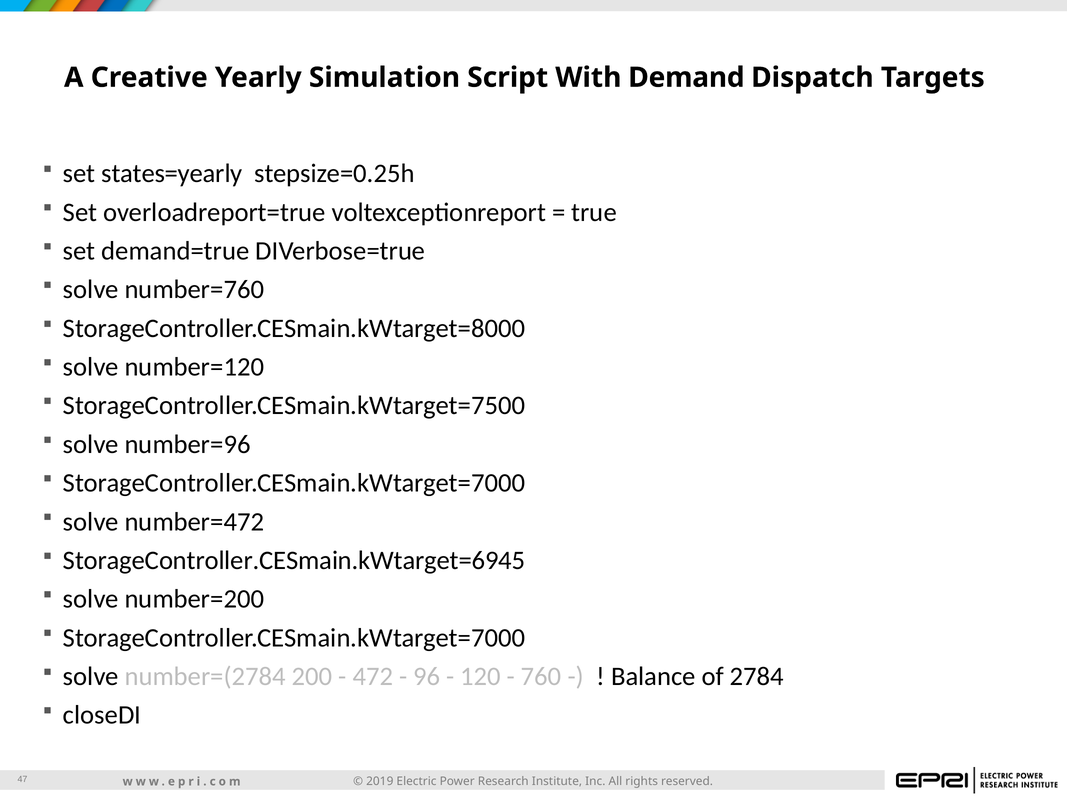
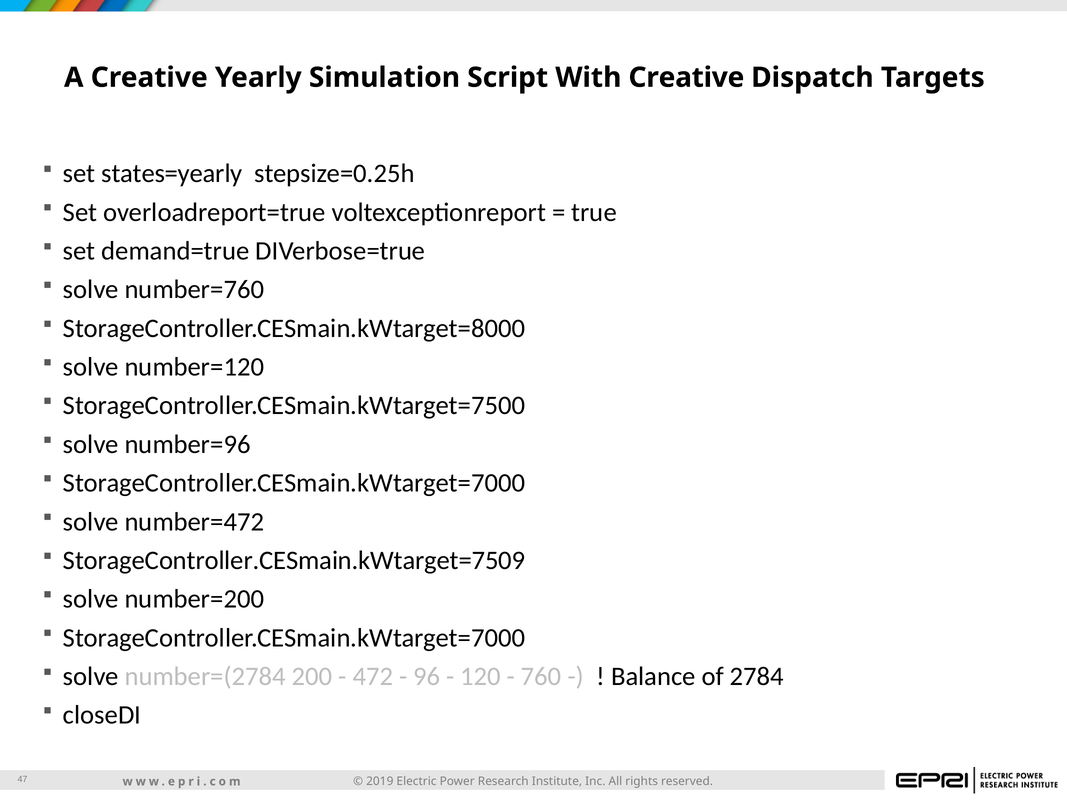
With Demand: Demand -> Creative (686, 78)
StorageController.CESmain.kWtarget=6945: StorageController.CESmain.kWtarget=6945 -> StorageController.CESmain.kWtarget=7509 (294, 561)
